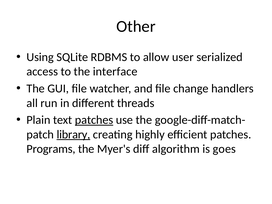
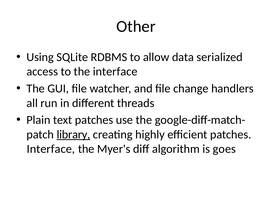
user: user -> data (183, 57)
patches underline: present -> none (94, 120)
Programs: Programs -> Interface (51, 149)
